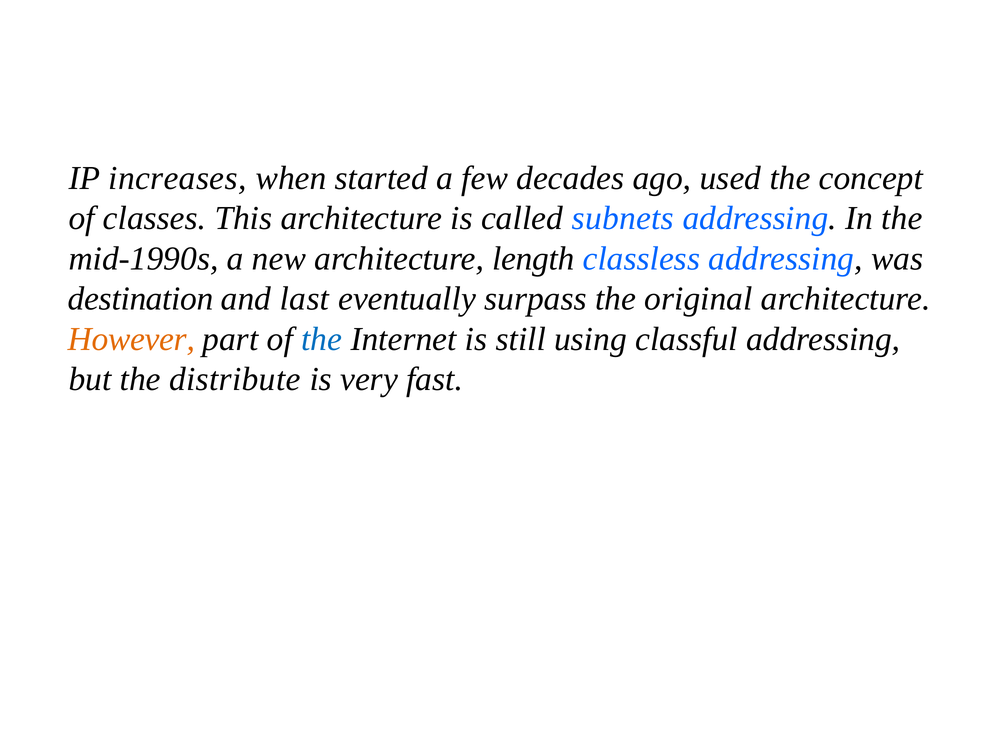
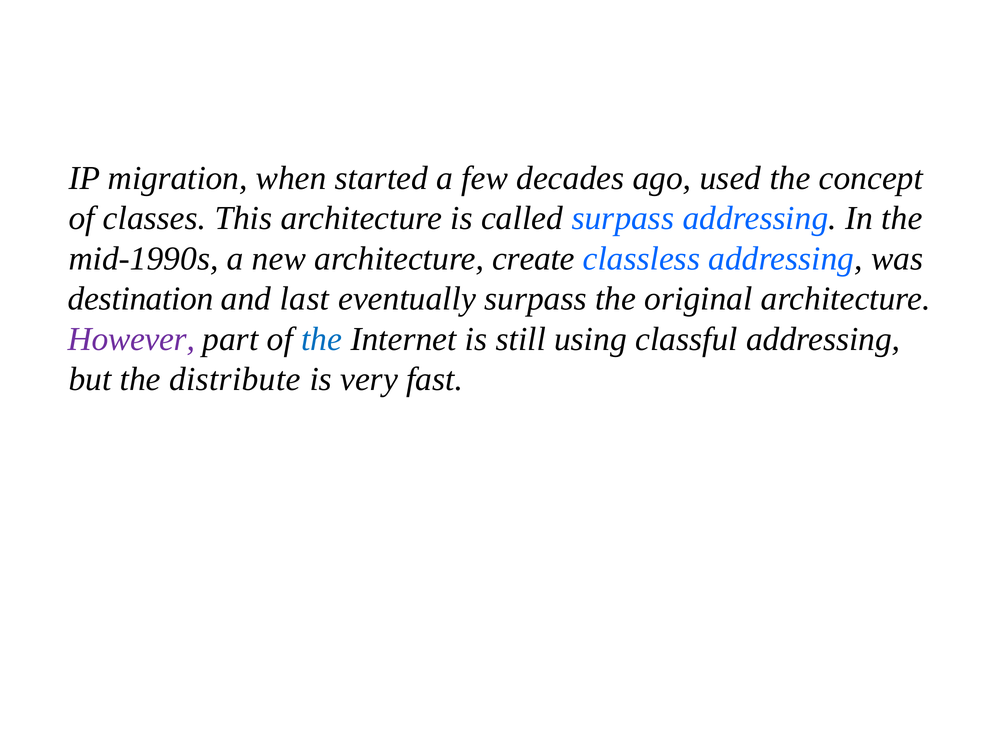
increases: increases -> migration (178, 178)
called subnets: subnets -> surpass (623, 219)
length: length -> create (533, 259)
However colour: orange -> purple (131, 339)
